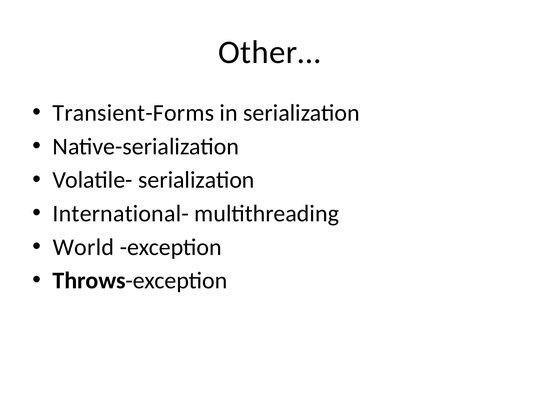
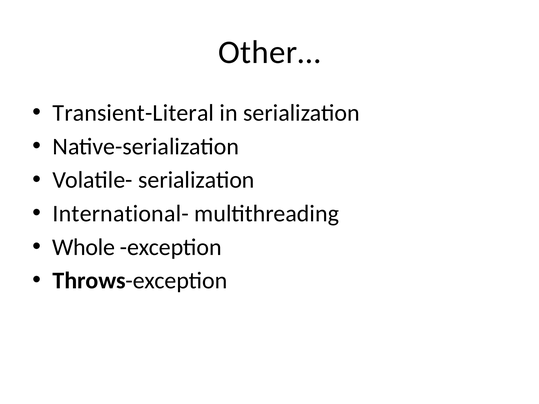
Transient-Forms: Transient-Forms -> Transient-Literal (133, 113)
World: World -> Whole (84, 247)
